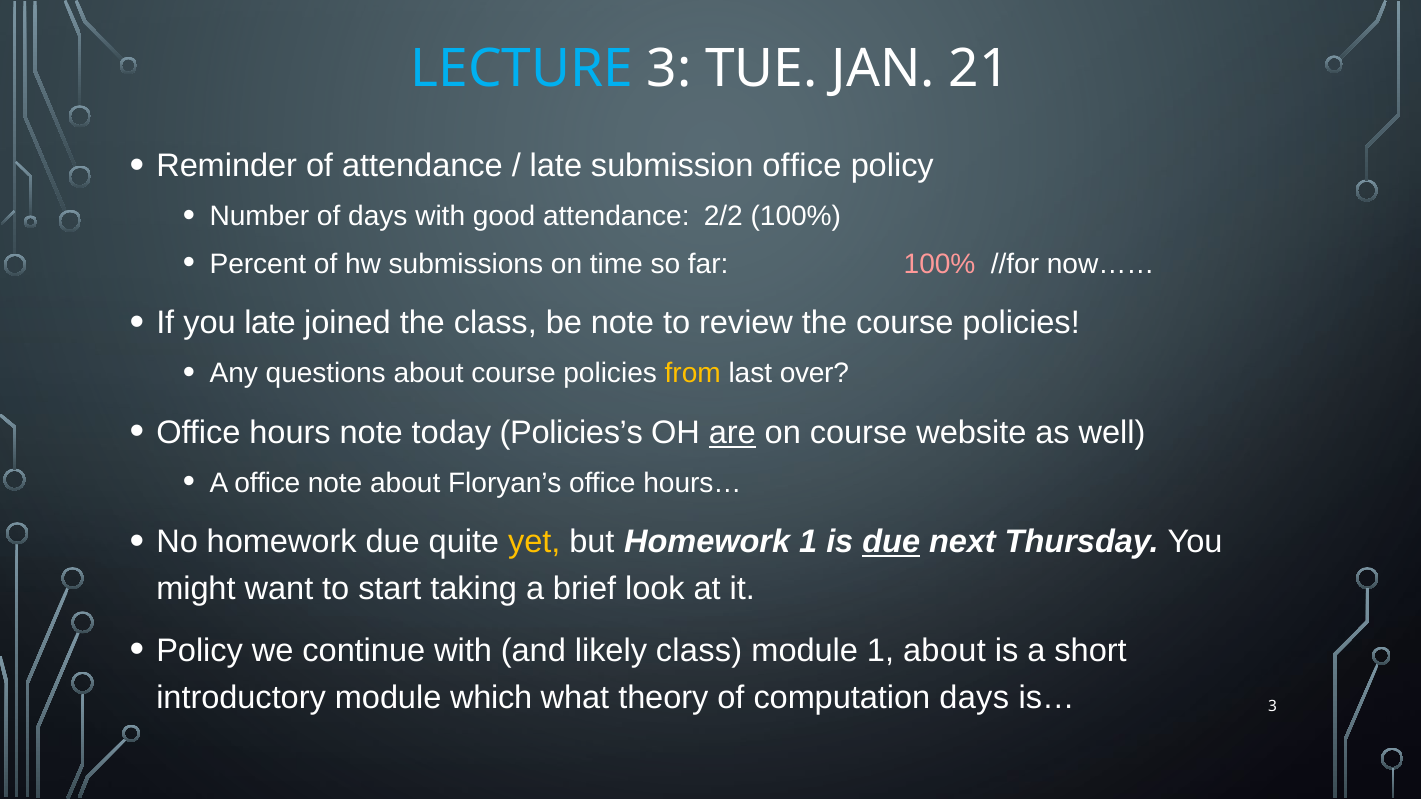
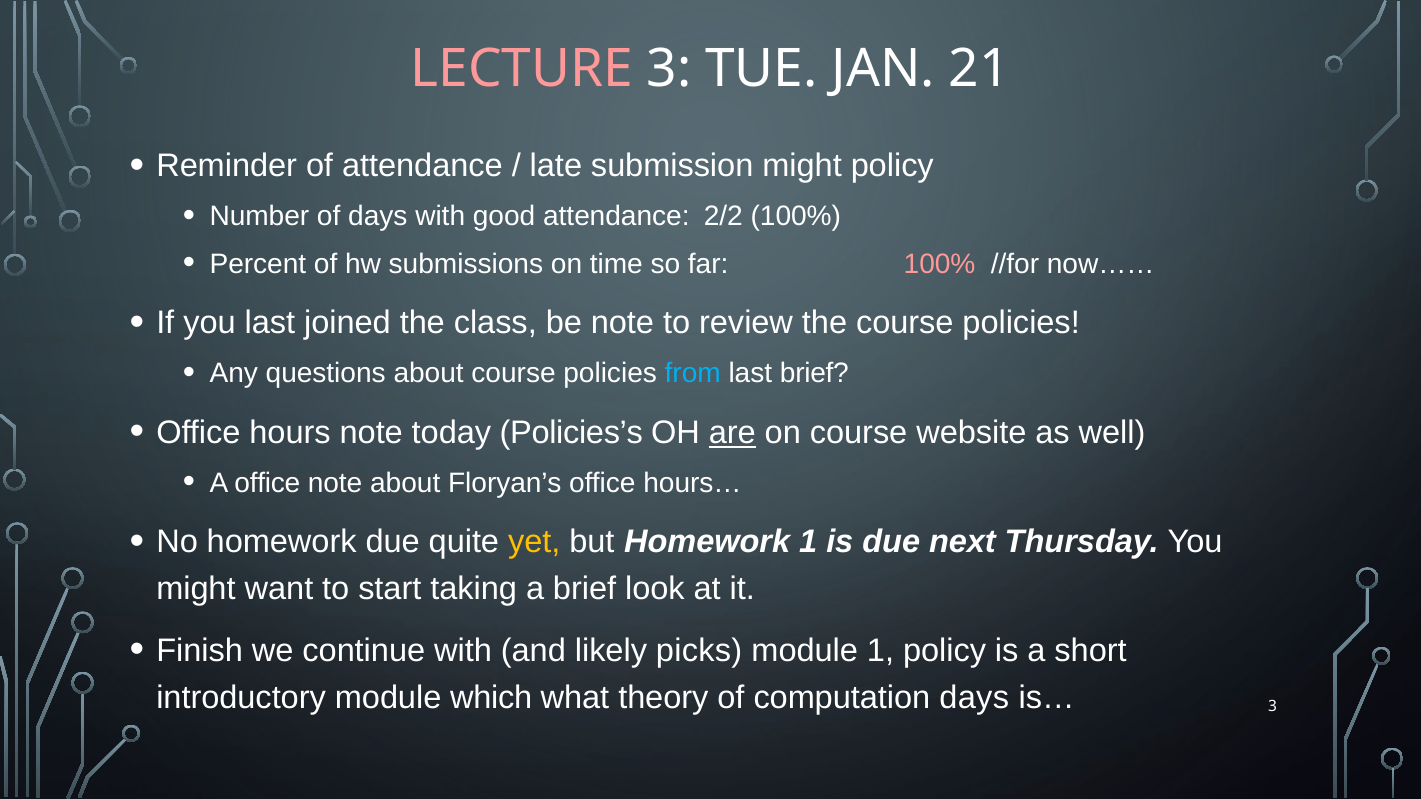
LECTURE colour: light blue -> pink (522, 69)
submission office: office -> might (802, 166)
you late: late -> last (270, 323)
from colour: yellow -> light blue (693, 373)
last over: over -> brief (814, 373)
due underline: present -> none (891, 542)
Policy: Policy -> Finish (200, 651)
likely class: class -> picks (699, 651)
1 about: about -> policy (945, 651)
